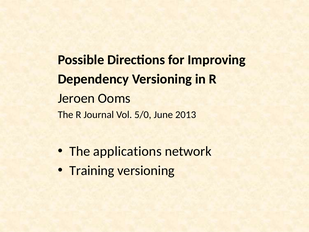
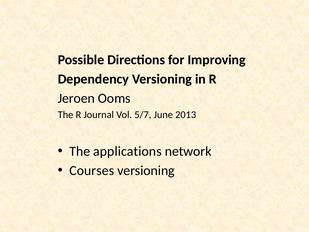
5/0: 5/0 -> 5/7 (143, 115)
Training: Training -> Courses (92, 170)
